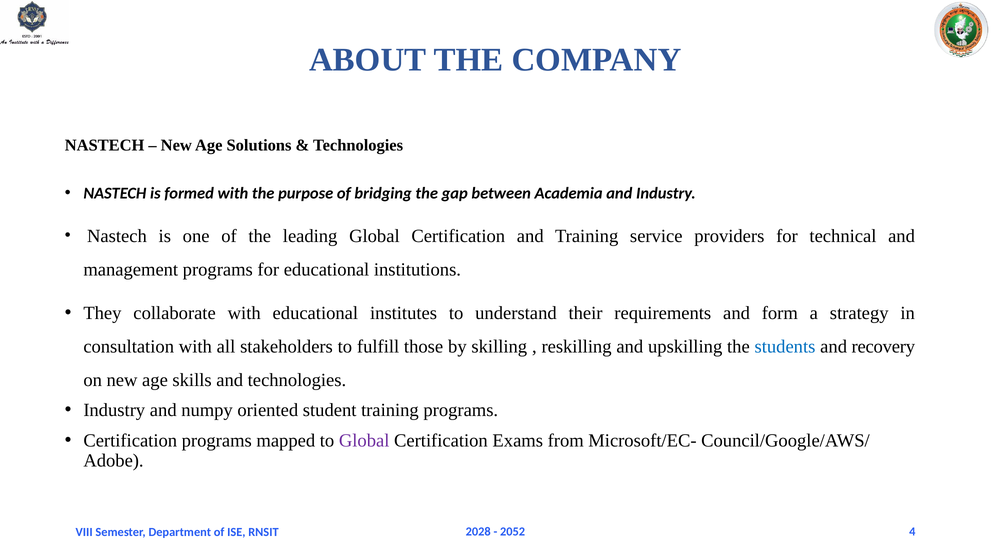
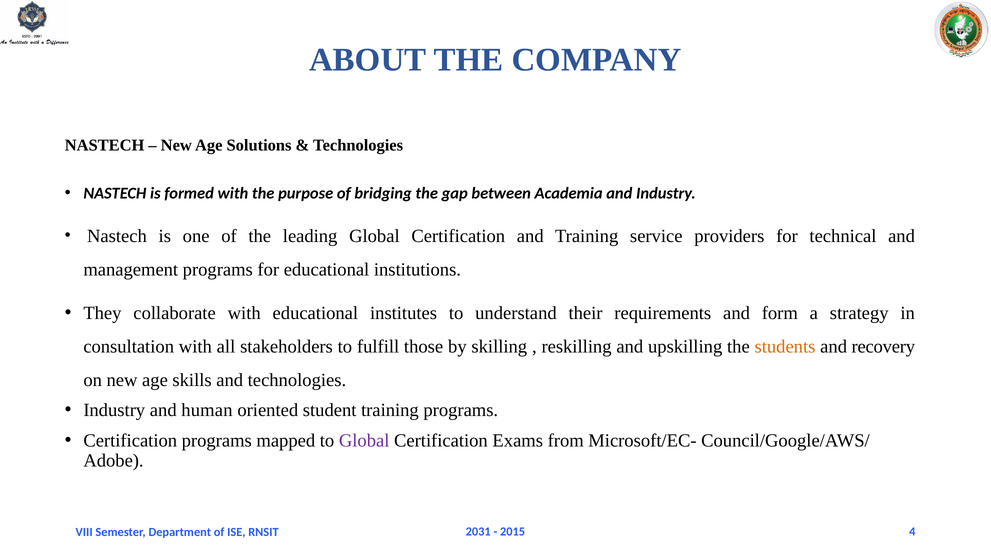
students colour: blue -> orange (785, 347)
numpy: numpy -> human (207, 410)
2028: 2028 -> 2031 (478, 532)
2052: 2052 -> 2015 (513, 532)
